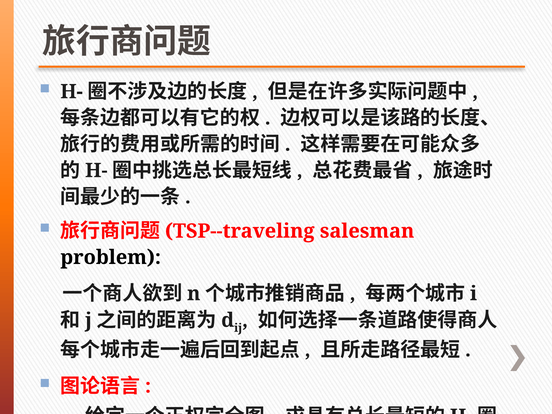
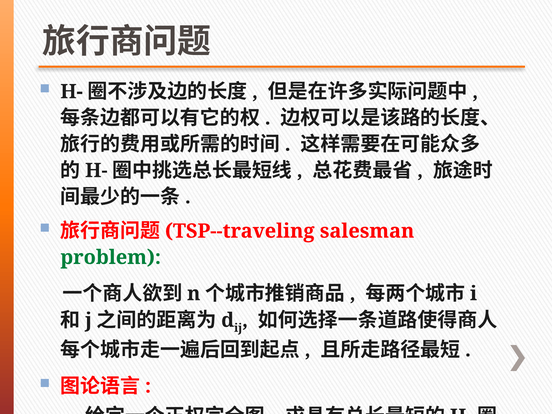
problem colour: black -> green (111, 257)
